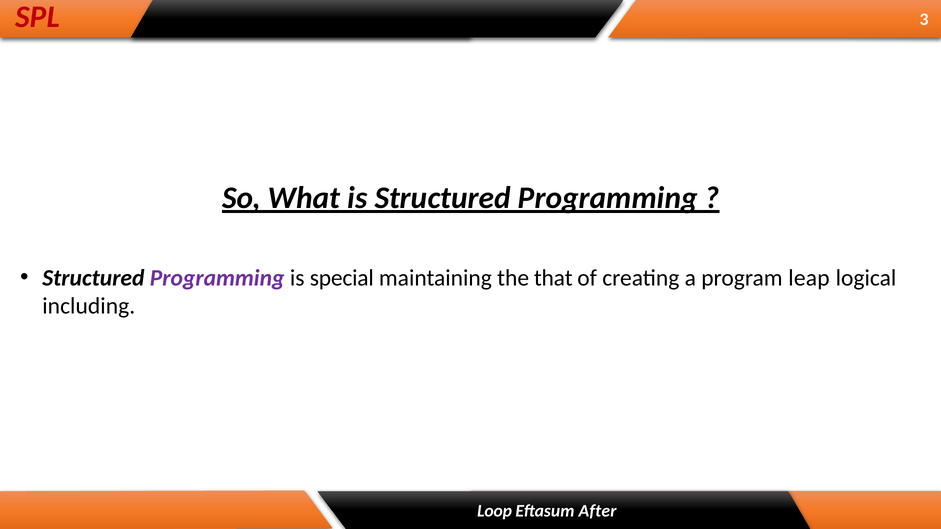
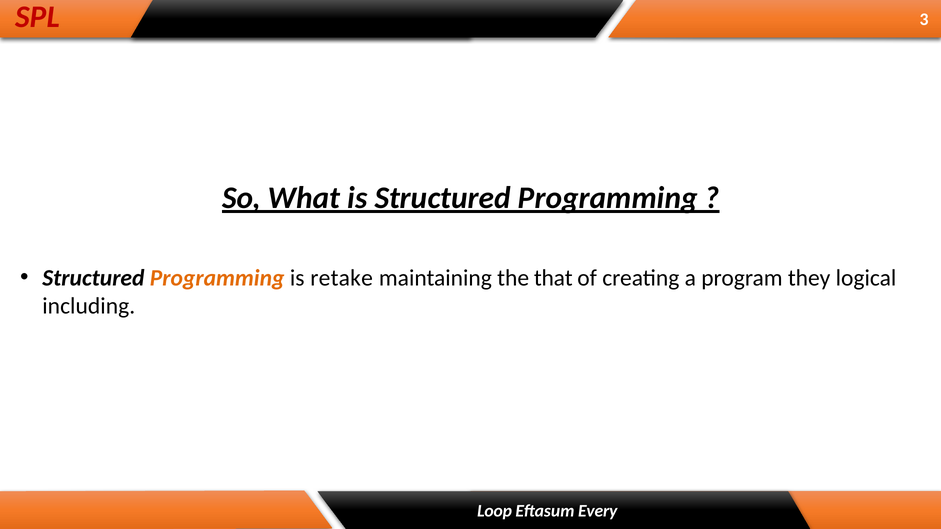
Programming colour: purple -> orange (217, 278)
special: special -> retake (342, 278)
leap: leap -> they (809, 278)
After: After -> Every (598, 511)
